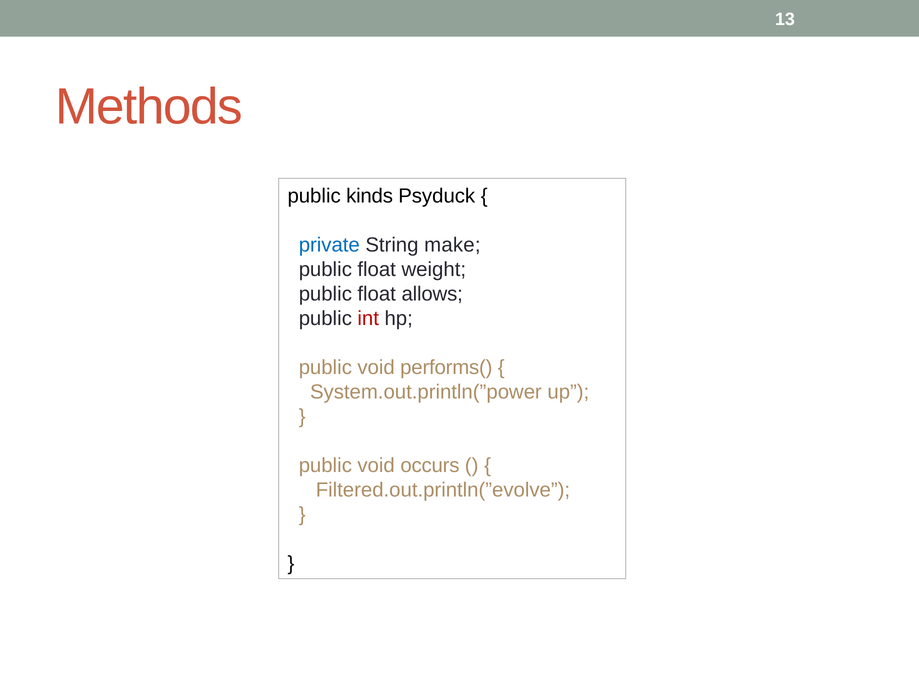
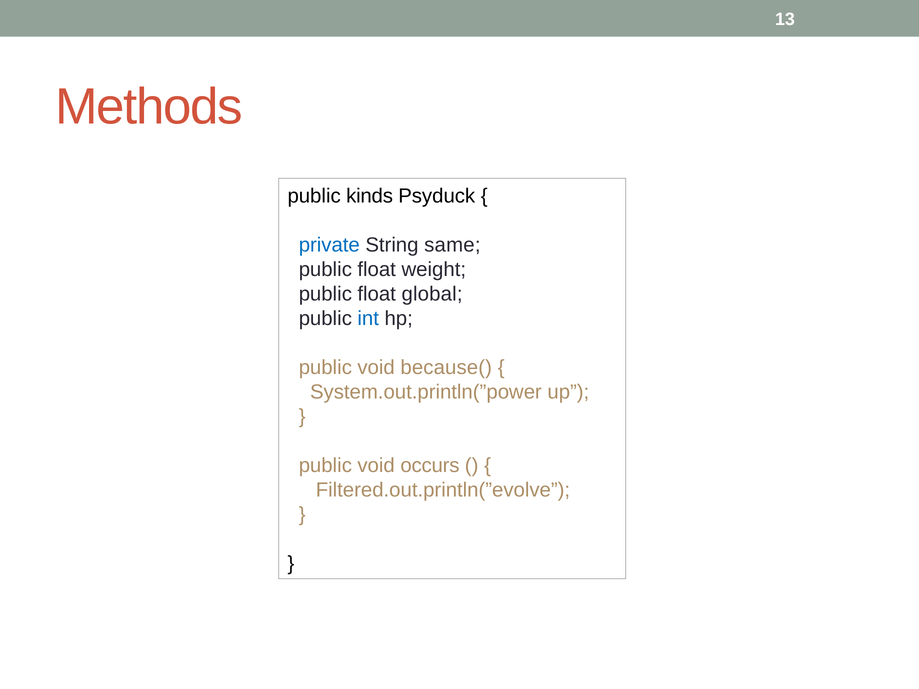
make: make -> same (452, 245)
allows: allows -> global (432, 294)
int colour: red -> blue (368, 319)
performs(: performs( -> because( (446, 368)
